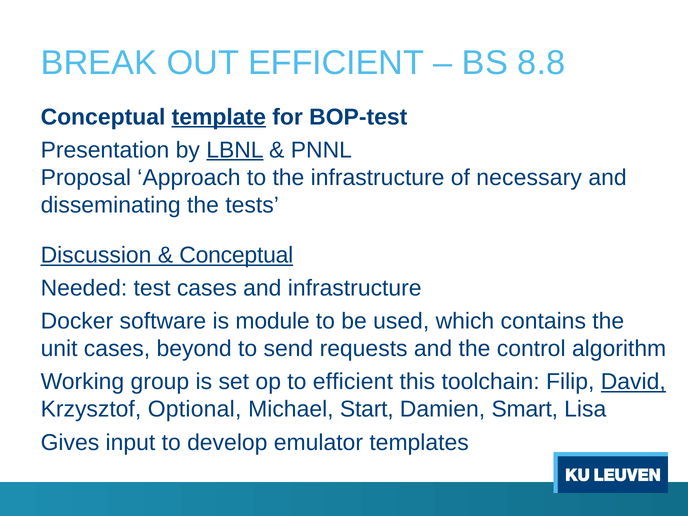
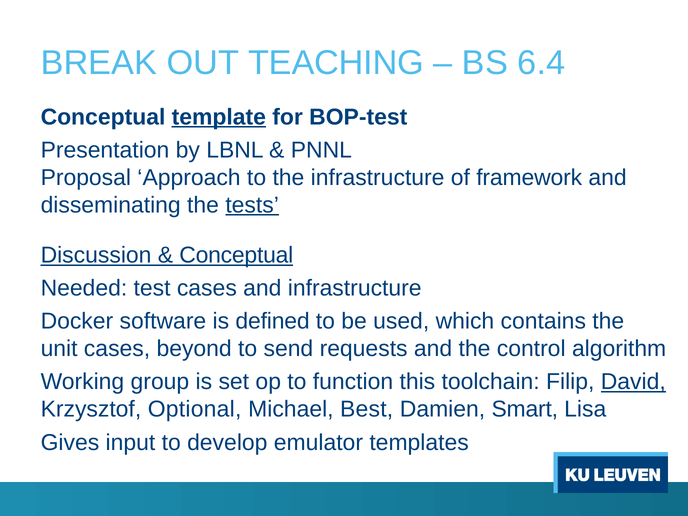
OUT EFFICIENT: EFFICIENT -> TEACHING (336, 63)
8.8: 8.8 -> 6.4 (541, 63)
LBNL underline: present -> none (235, 150)
necessary: necessary -> framework (529, 178)
tests underline: none -> present (252, 205)
module: module -> defined (273, 321)
to efficient: efficient -> function (353, 382)
Start: Start -> Best (367, 409)
